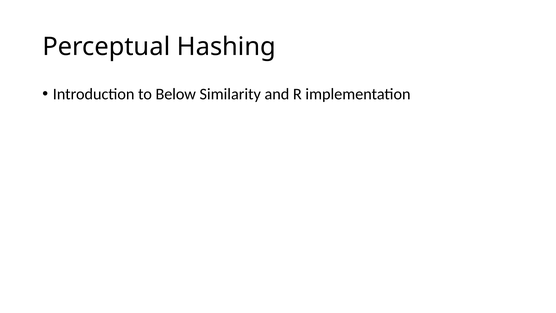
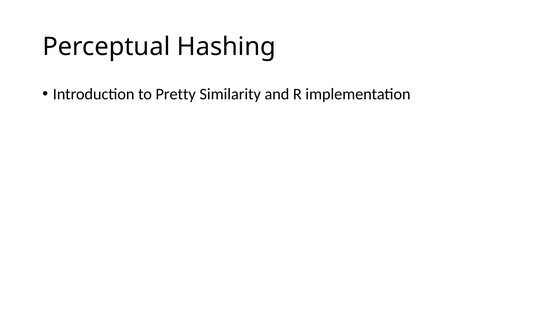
Below: Below -> Pretty (176, 94)
